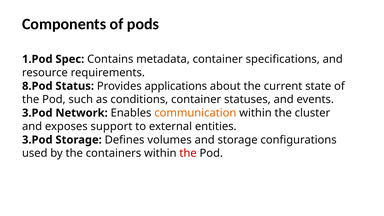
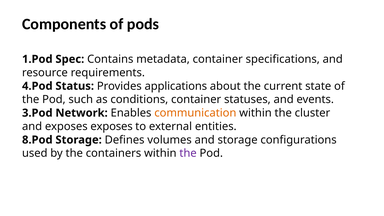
8.Pod: 8.Pod -> 4.Pod (37, 86)
exposes support: support -> exposes (112, 126)
3.Pod: 3.Pod -> 8.Pod (37, 140)
the colour: red -> purple (188, 153)
